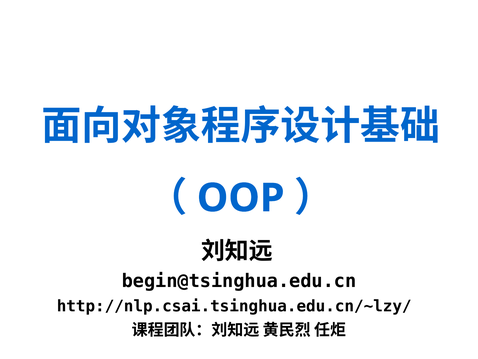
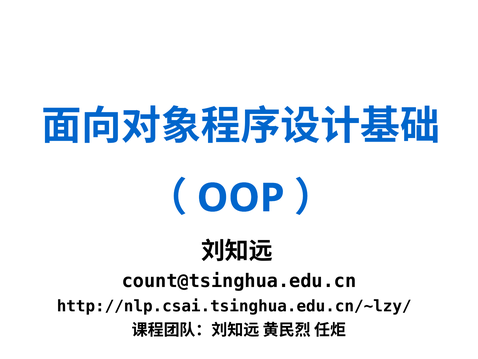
begin@tsinghua.edu.cn: begin@tsinghua.edu.cn -> count@tsinghua.edu.cn (239, 280)
